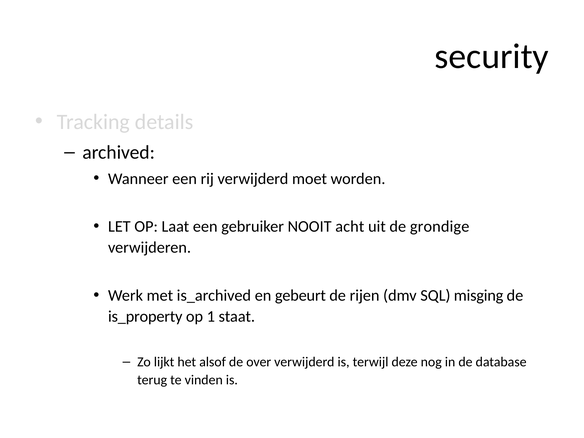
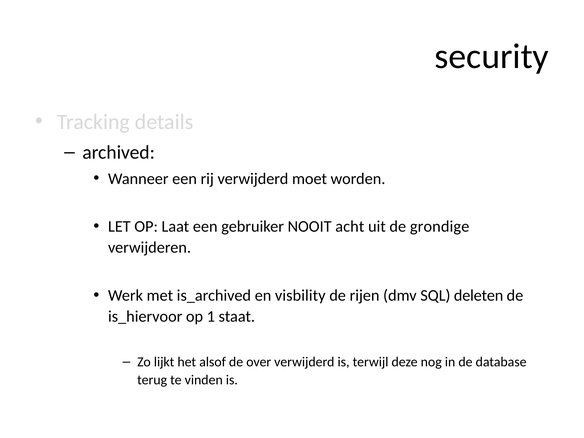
gebeurt: gebeurt -> visbility (300, 295)
misging: misging -> deleten (479, 295)
is_property: is_property -> is_hiervoor (145, 317)
